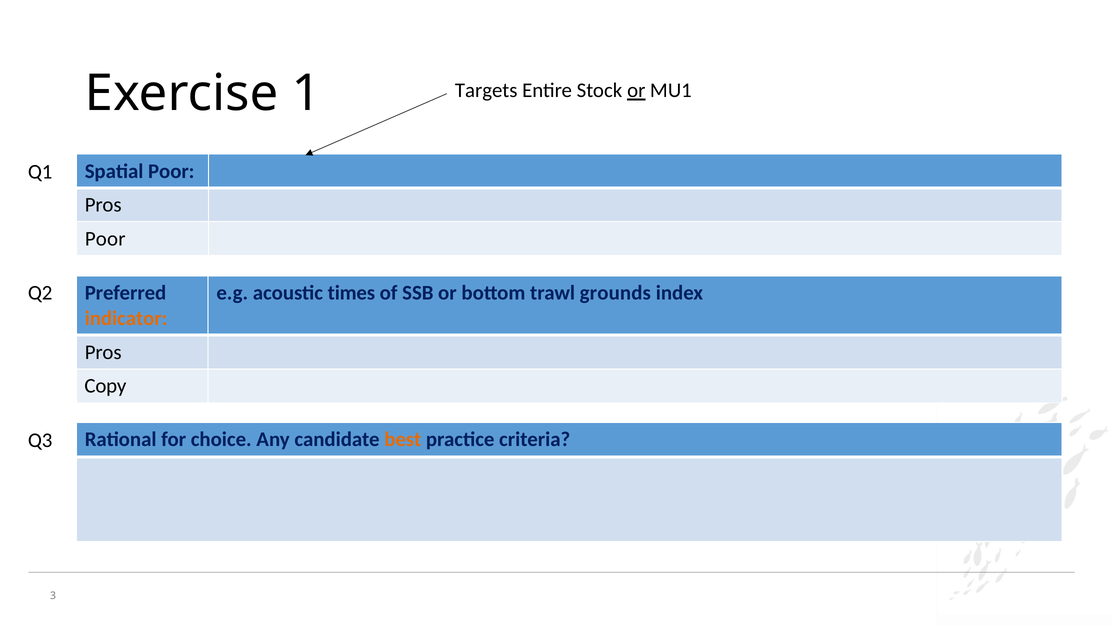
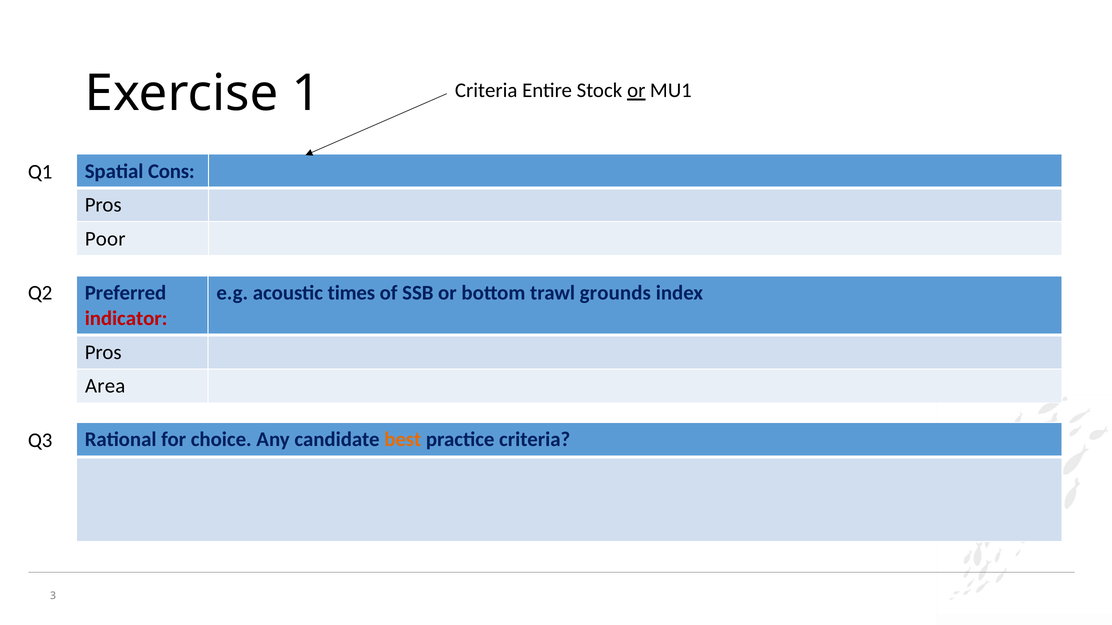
Targets: Targets -> Criteria (486, 90)
Spatial Poor: Poor -> Cons (171, 171)
indicator colour: orange -> red (126, 319)
Copy: Copy -> Area (105, 386)
